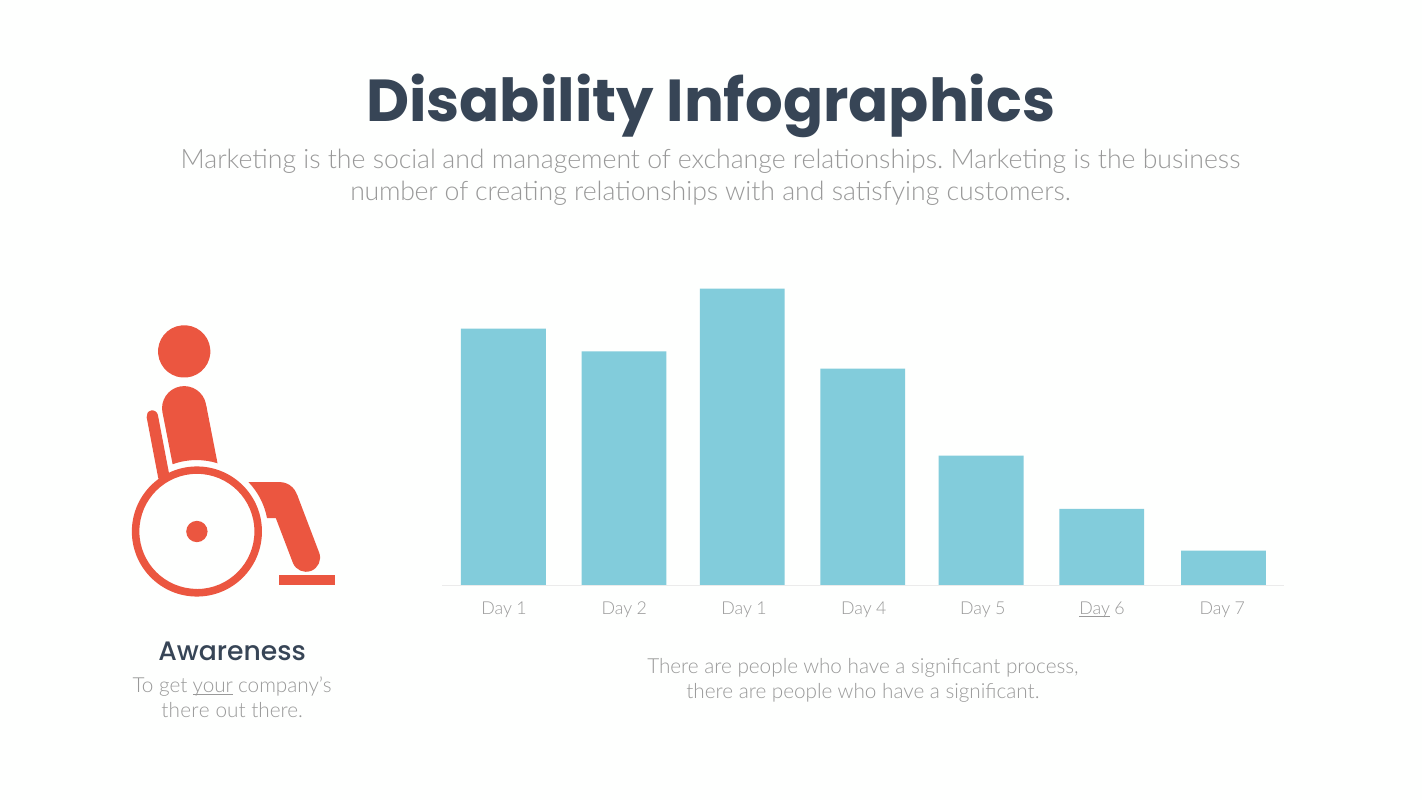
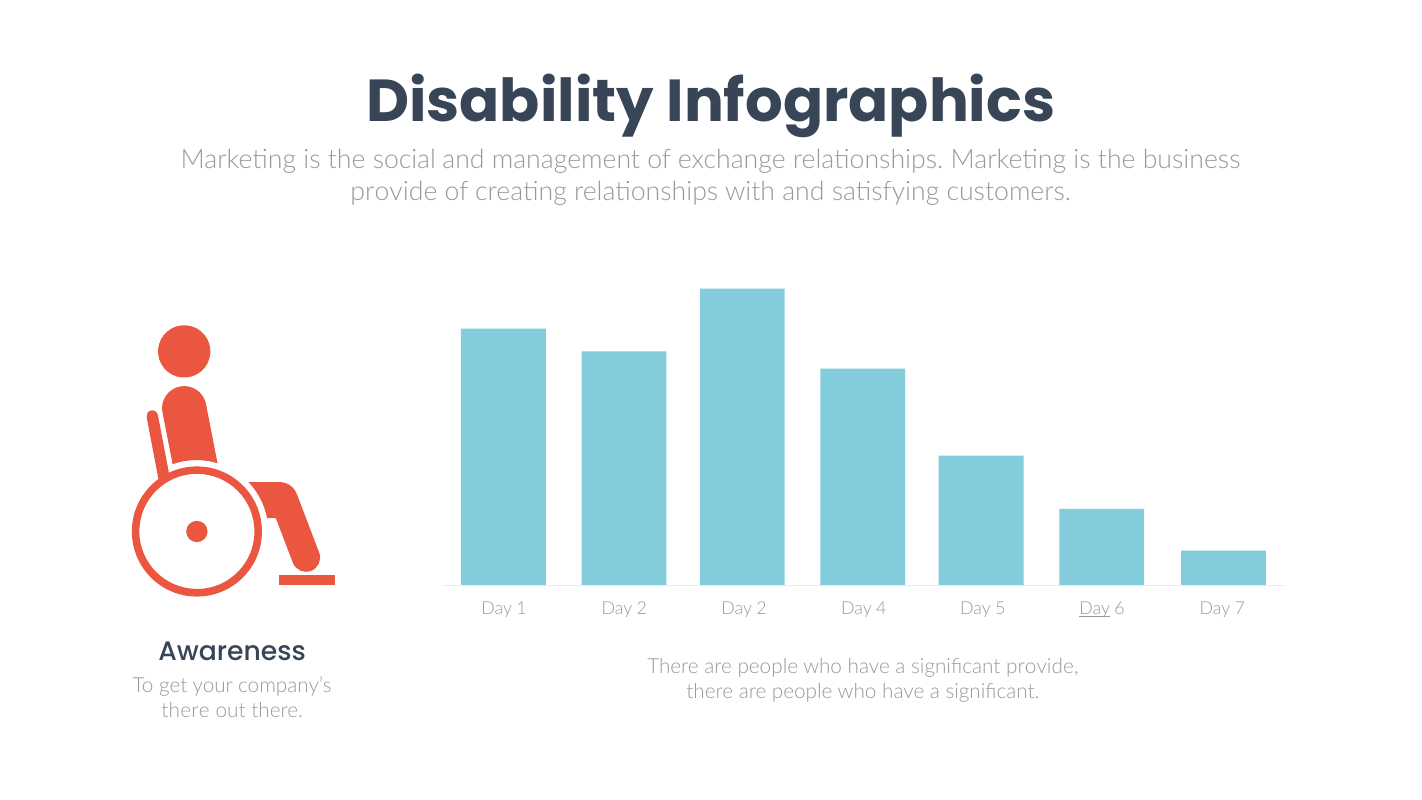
number: number -> provide (394, 191)
2 Day 1: 1 -> 2 (762, 609)
significant process: process -> provide (1042, 667)
your underline: present -> none (213, 686)
